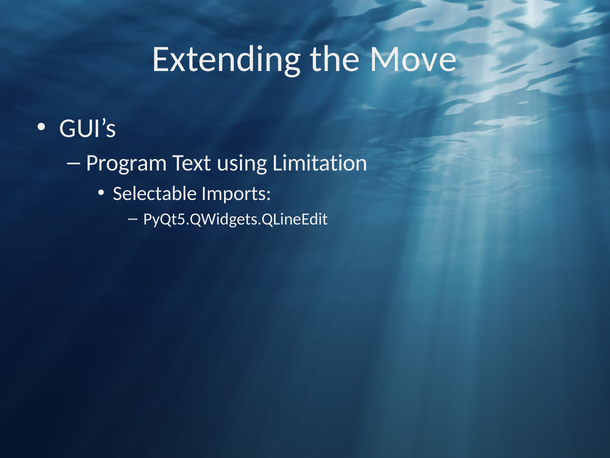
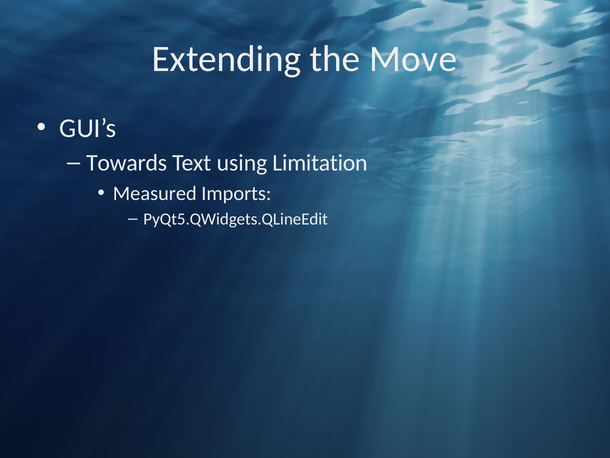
Program: Program -> Towards (127, 163)
Selectable: Selectable -> Measured (155, 193)
